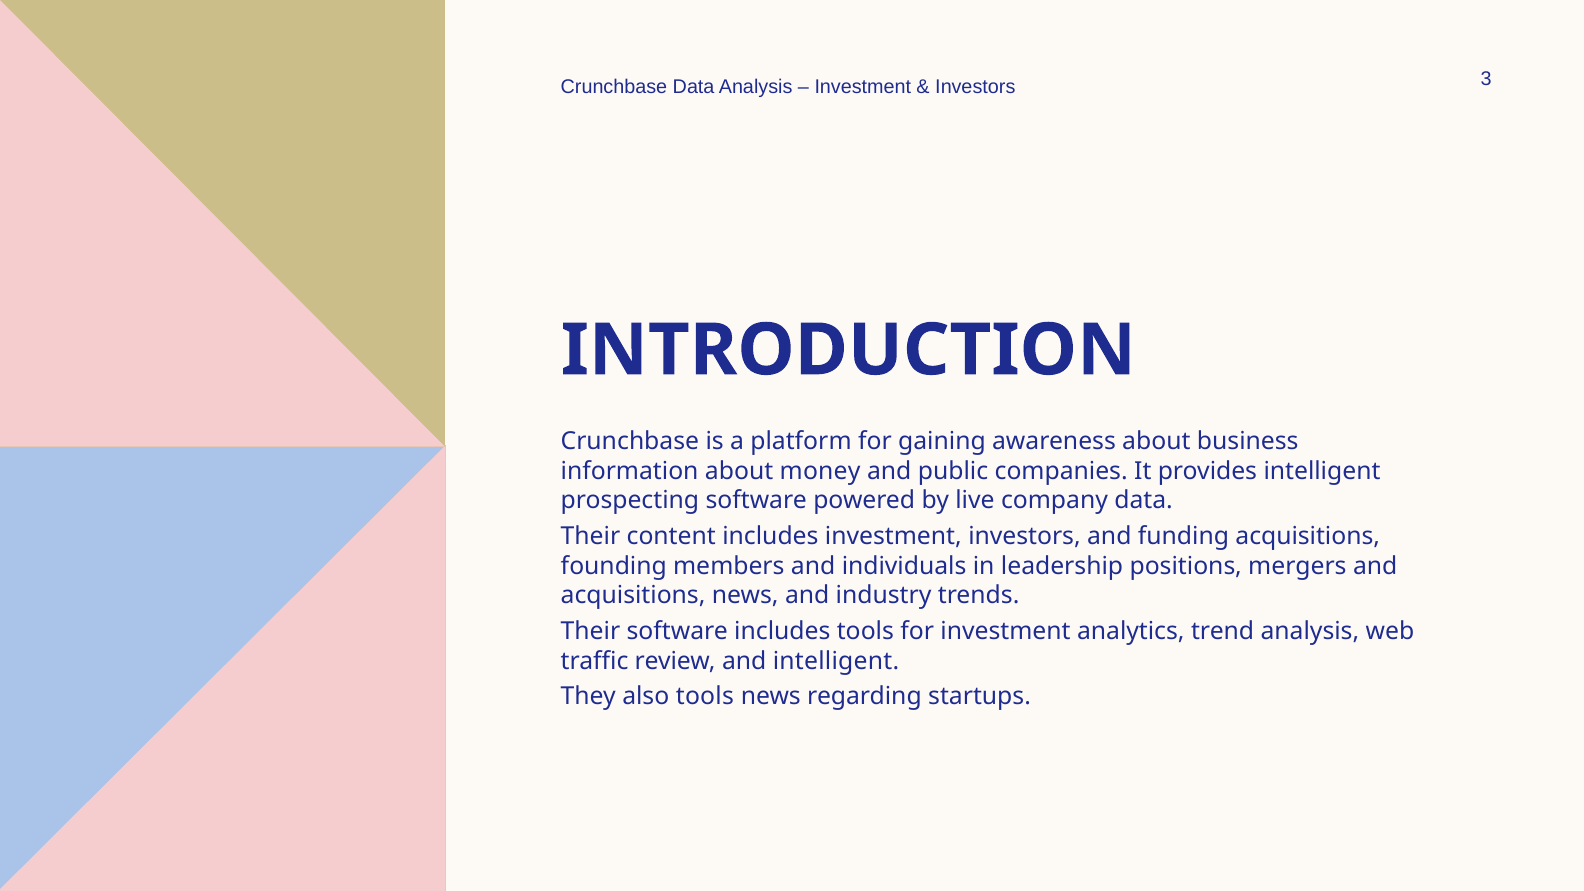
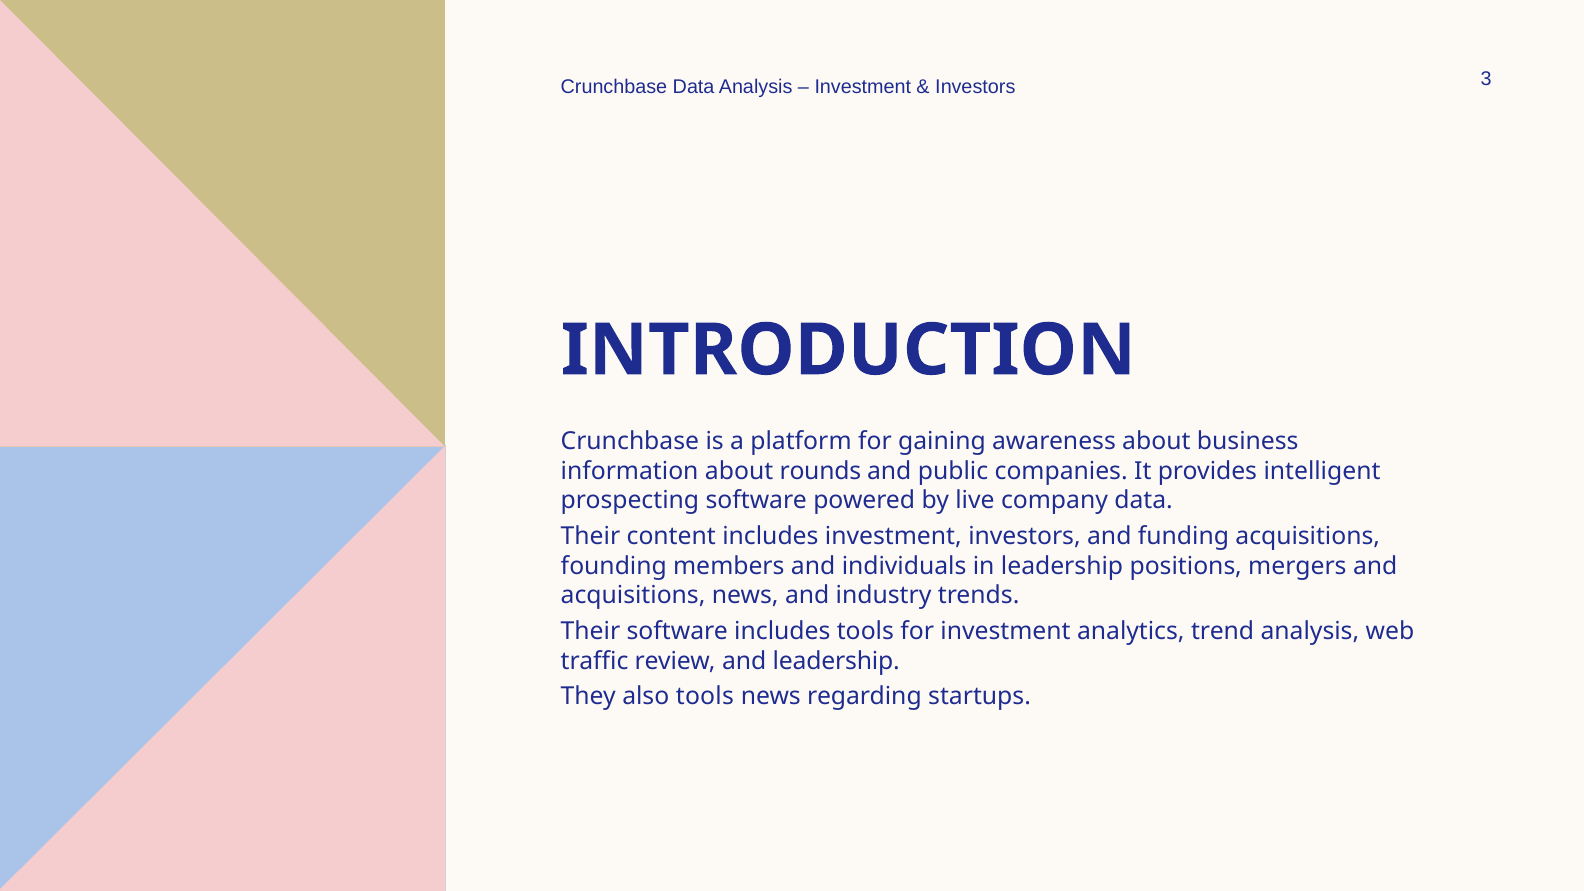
money: money -> rounds (820, 471)
and intelligent: intelligent -> leadership (836, 661)
